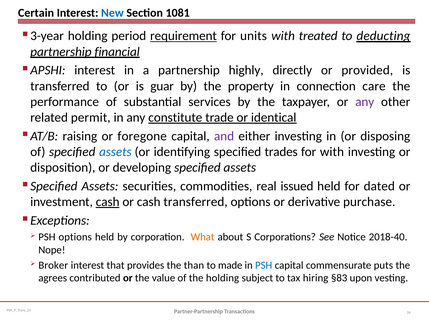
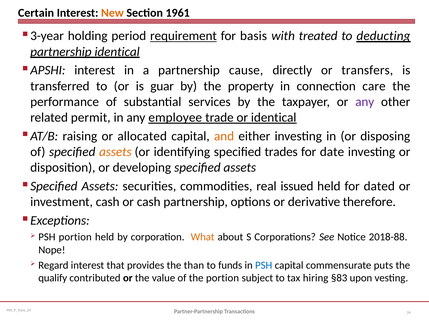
New colour: blue -> orange (112, 13)
1081: 1081 -> 1961 (178, 13)
units: units -> basis (254, 36)
partnership financial: financial -> identical (117, 52)
highly: highly -> cause (246, 70)
provided: provided -> transfers (367, 70)
constitute: constitute -> employee (175, 117)
foregone: foregone -> allocated (142, 136)
and colour: purple -> orange (224, 136)
assets colour: blue -> orange (115, 152)
for with: with -> date (332, 152)
cash underline: present -> none (108, 202)
cash transferred: transferred -> partnership (196, 202)
purchase: purchase -> therefore (369, 202)
PSH options: options -> portion (75, 237)
2018-40: 2018-40 -> 2018-88 (388, 237)
Broker: Broker -> Regard (53, 265)
made: made -> funds (230, 265)
agrees: agrees -> qualify (53, 278)
the holding: holding -> portion (223, 278)
